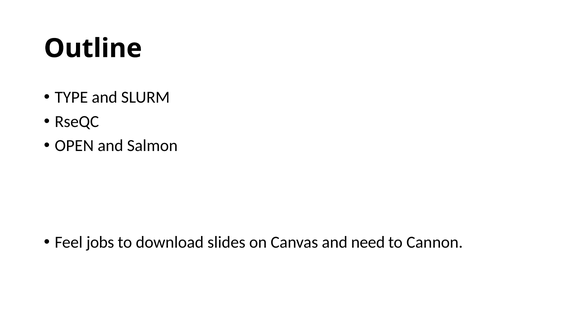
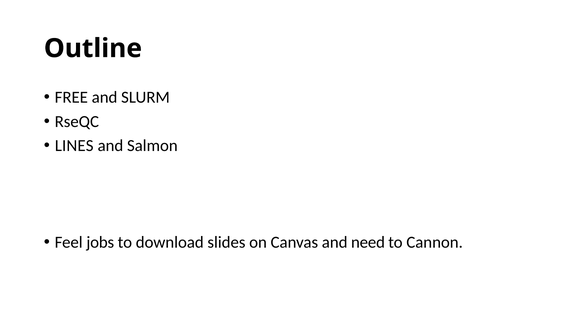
TYPE: TYPE -> FREE (71, 97)
OPEN: OPEN -> LINES (74, 146)
